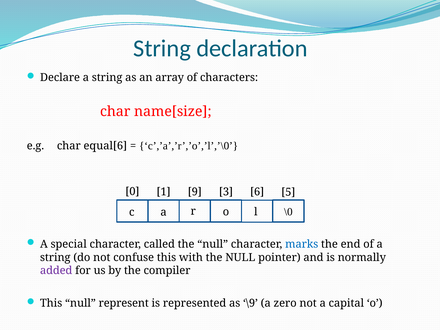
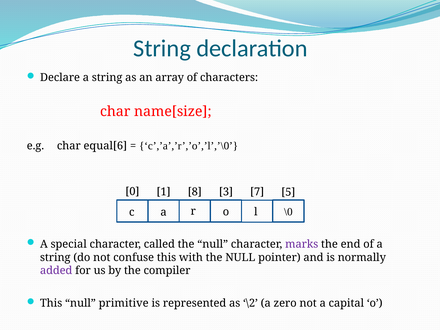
9: 9 -> 8 (195, 192)
6: 6 -> 7 (257, 192)
marks colour: blue -> purple (302, 244)
represent: represent -> primitive (124, 303)
\9: \9 -> \2 (250, 303)
